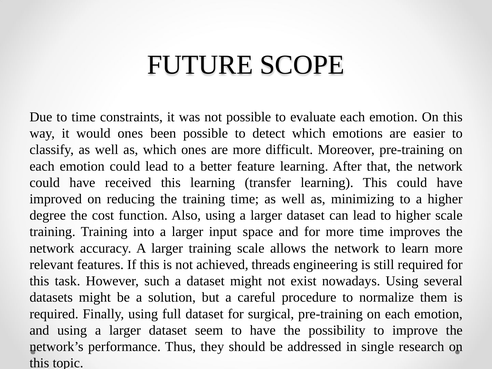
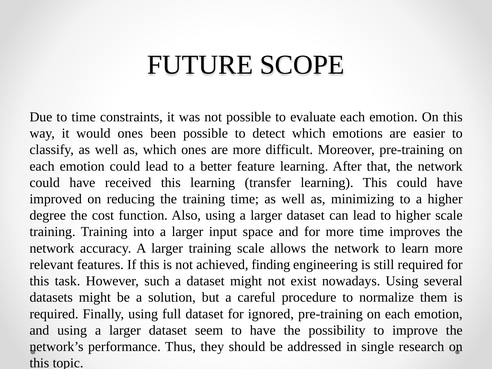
threads: threads -> finding (271, 265)
surgical: surgical -> ignored (271, 314)
